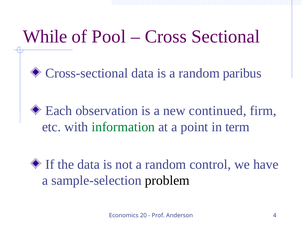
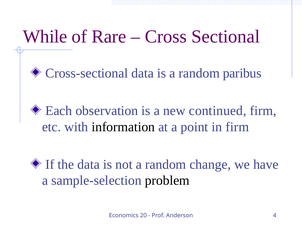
Pool: Pool -> Rare (109, 37)
information colour: green -> black (123, 127)
in term: term -> firm (237, 127)
control: control -> change (210, 165)
